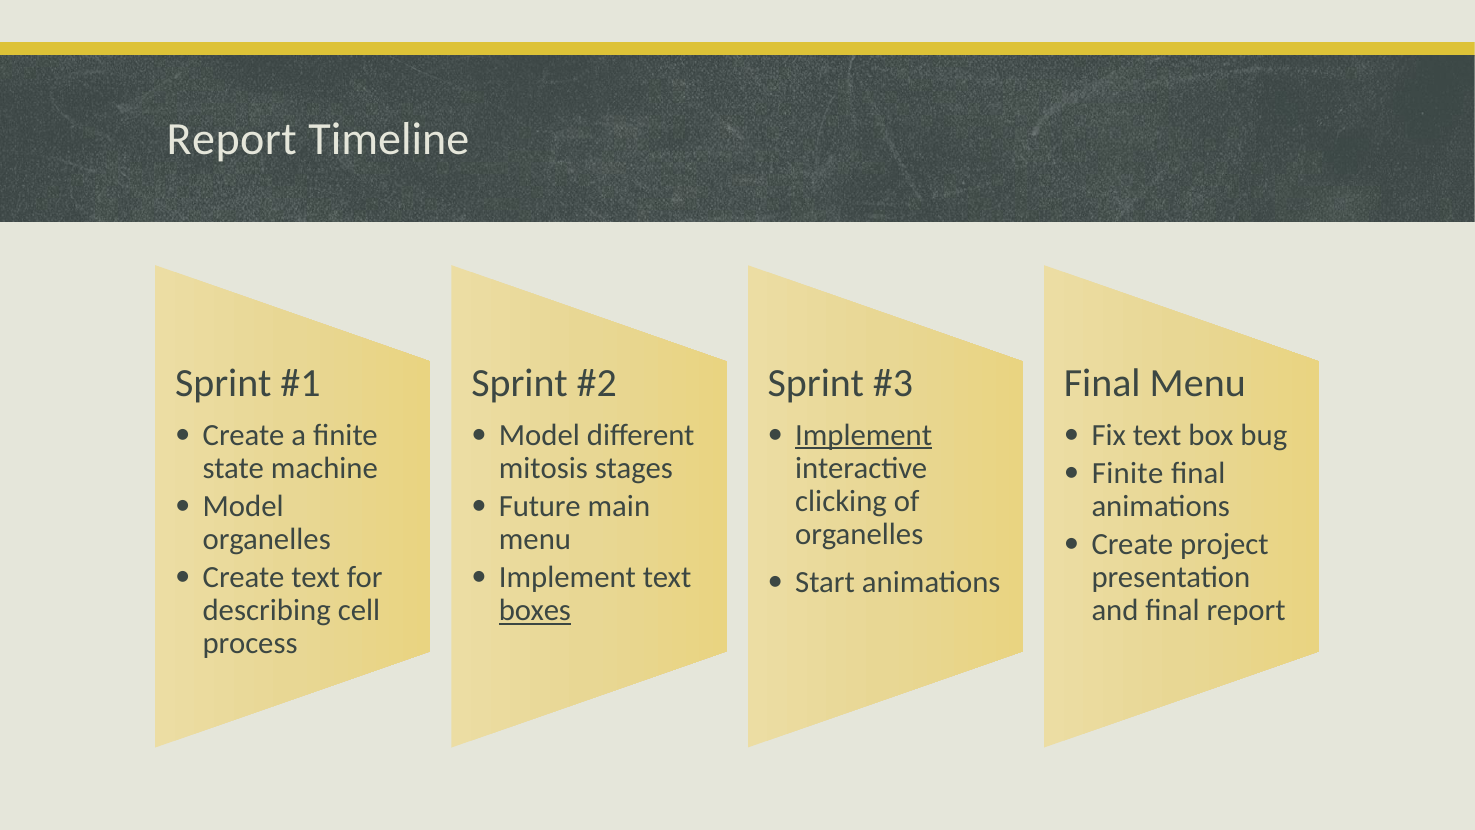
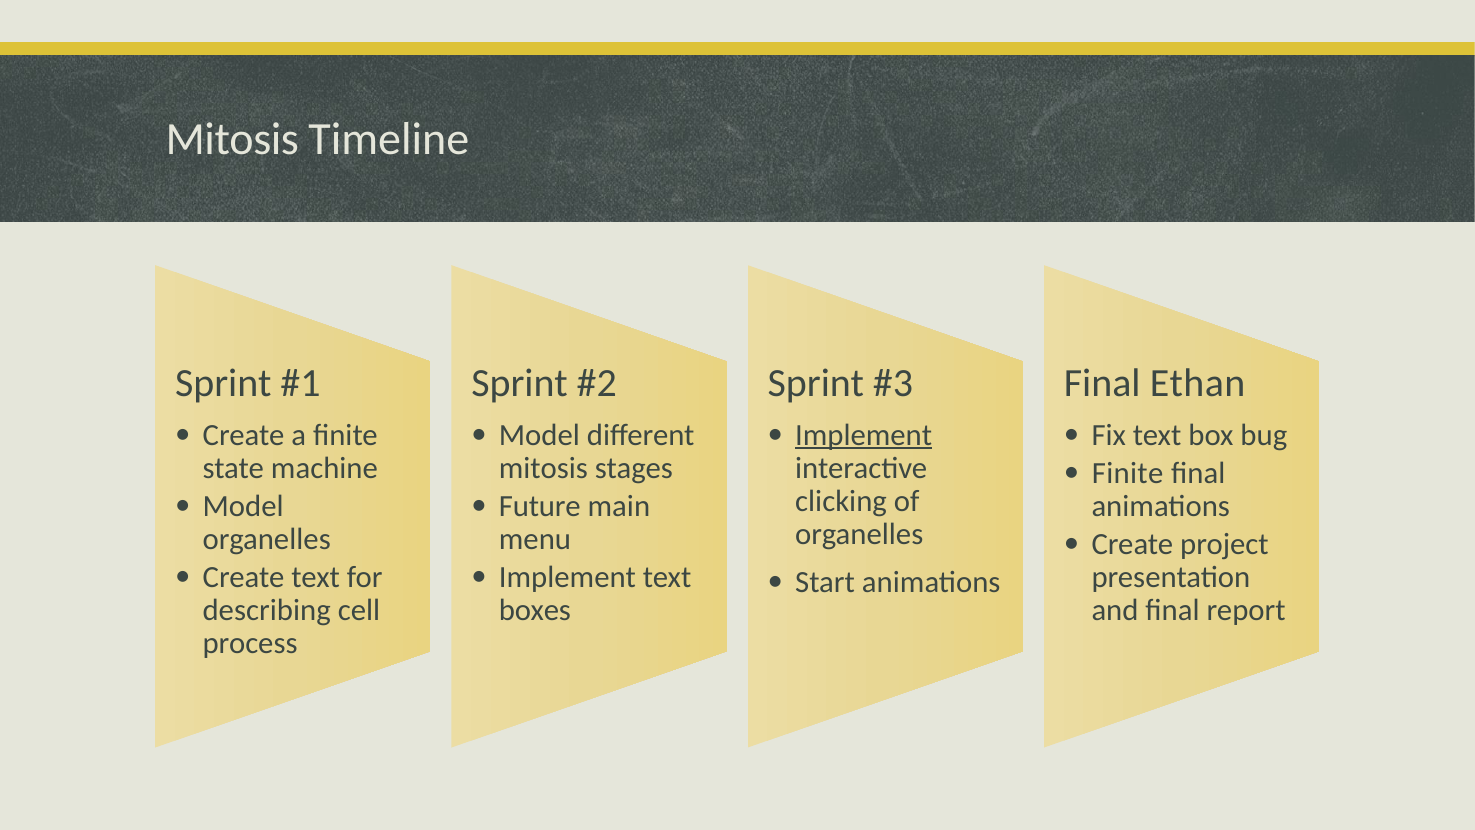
Report: Report -> Mitosis (232, 139)
Final Menu: Menu -> Ethan (1198, 383)
boxes underline: present -> none (535, 610)
